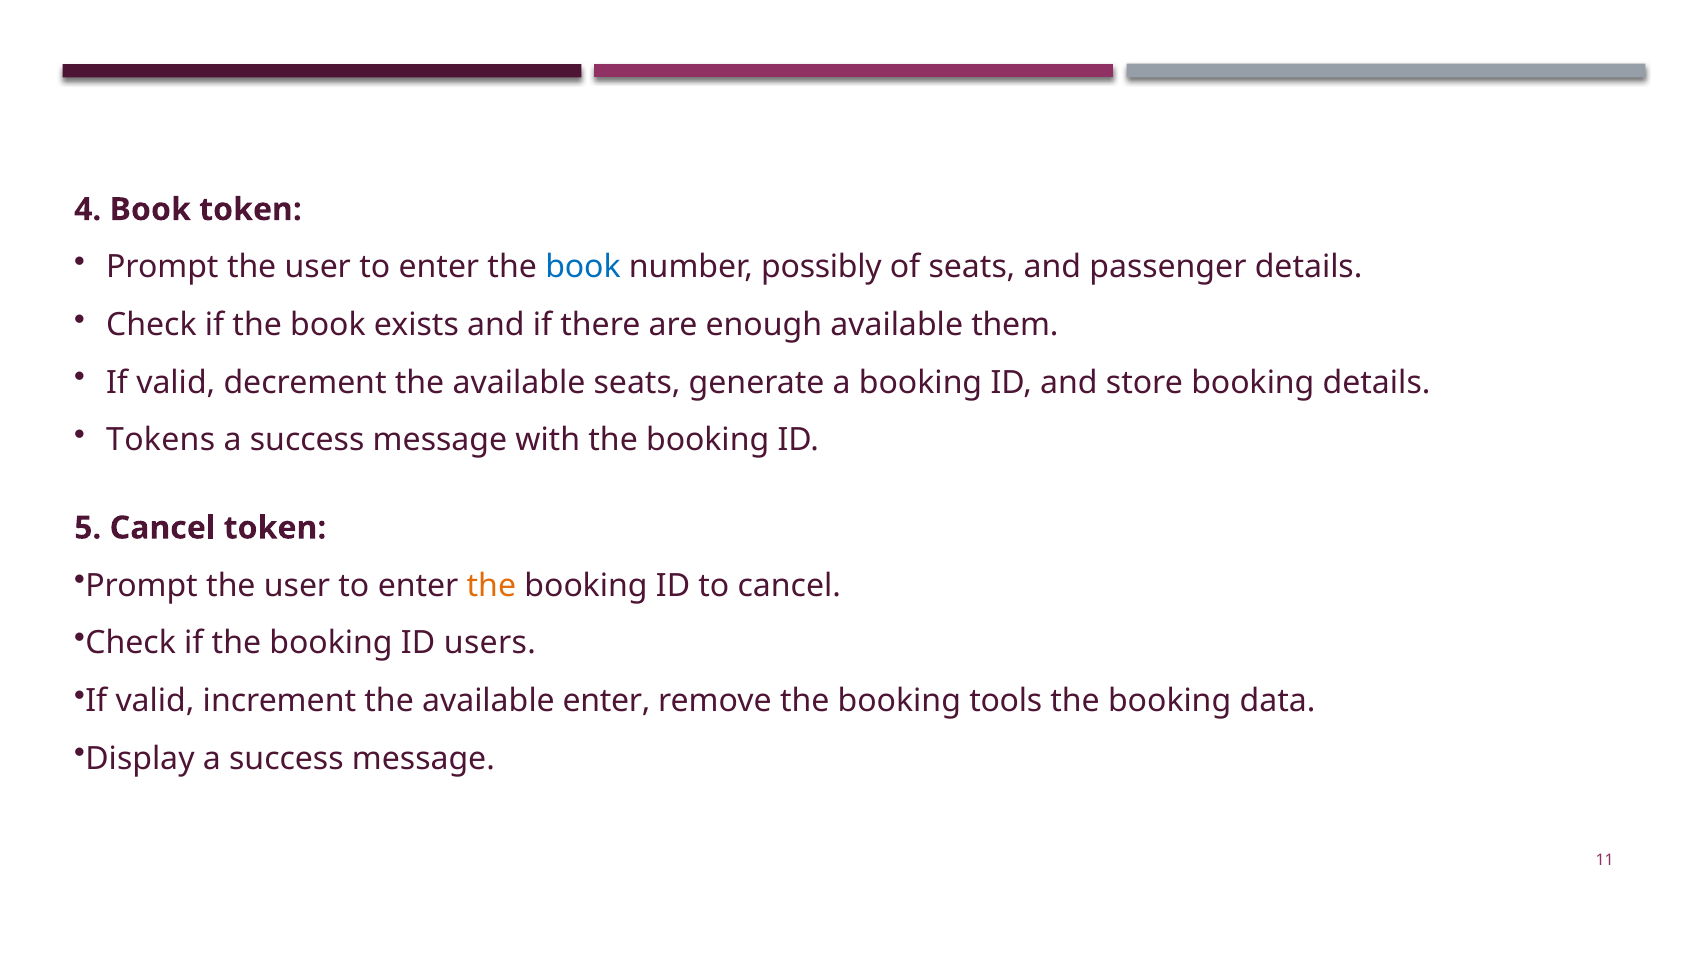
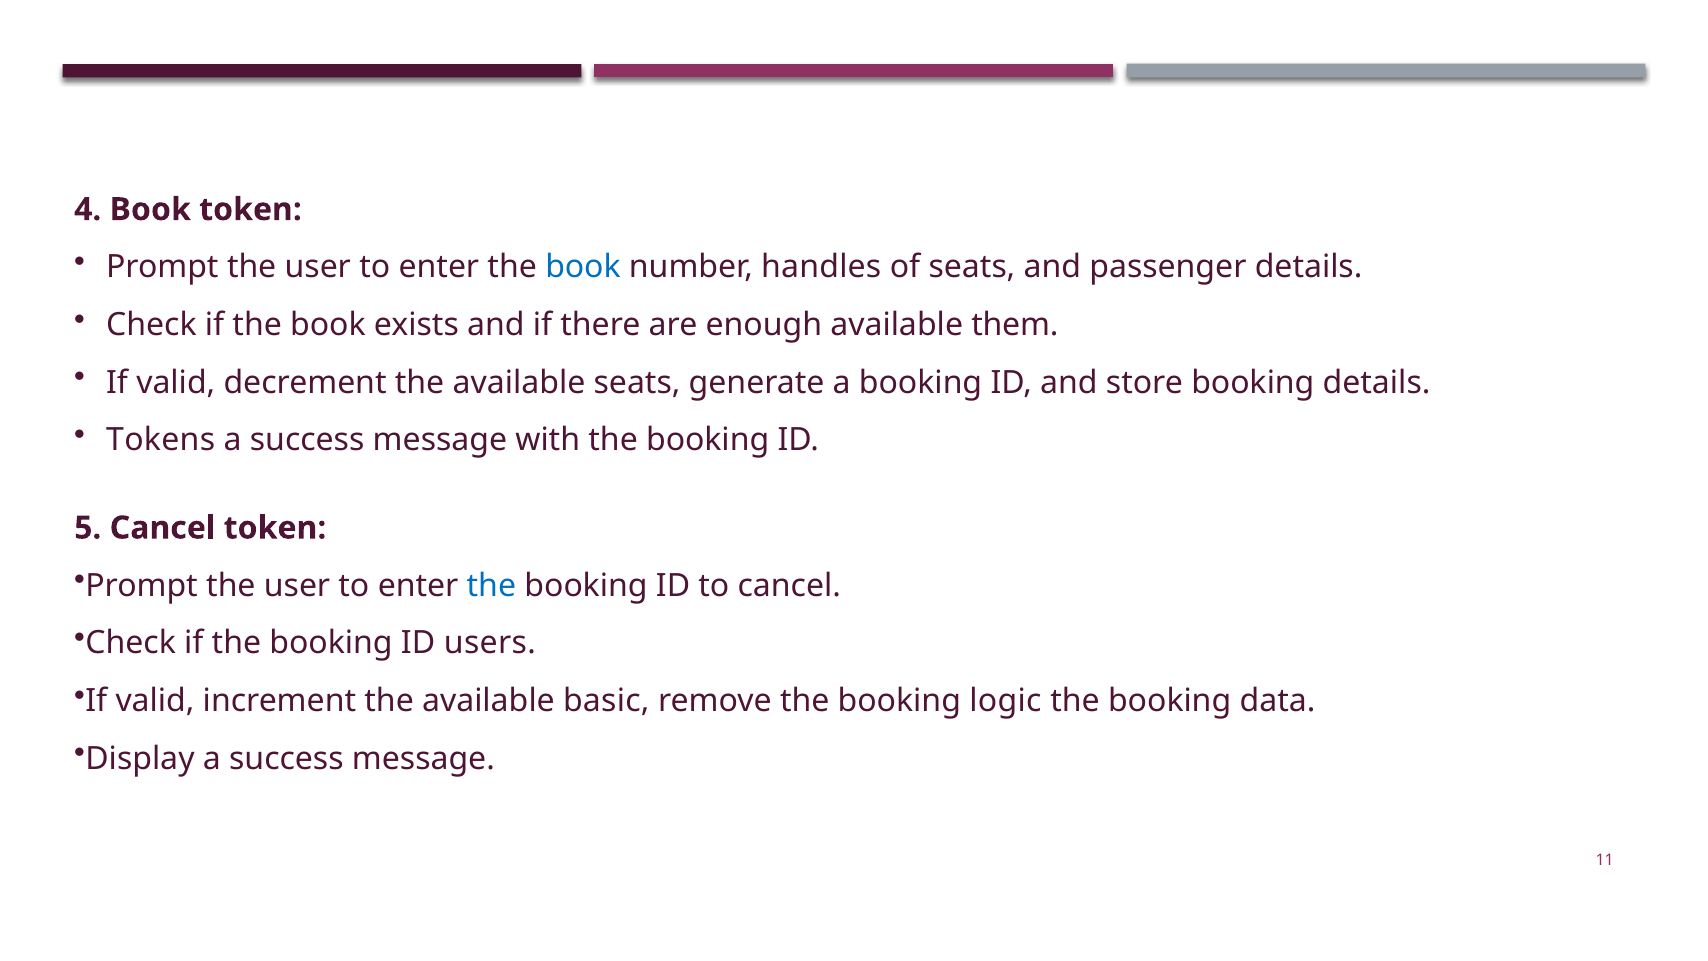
possibly: possibly -> handles (821, 267)
the colour: orange -> blue (491, 585)
available enter: enter -> basic (606, 701)
tools: tools -> logic (1005, 701)
